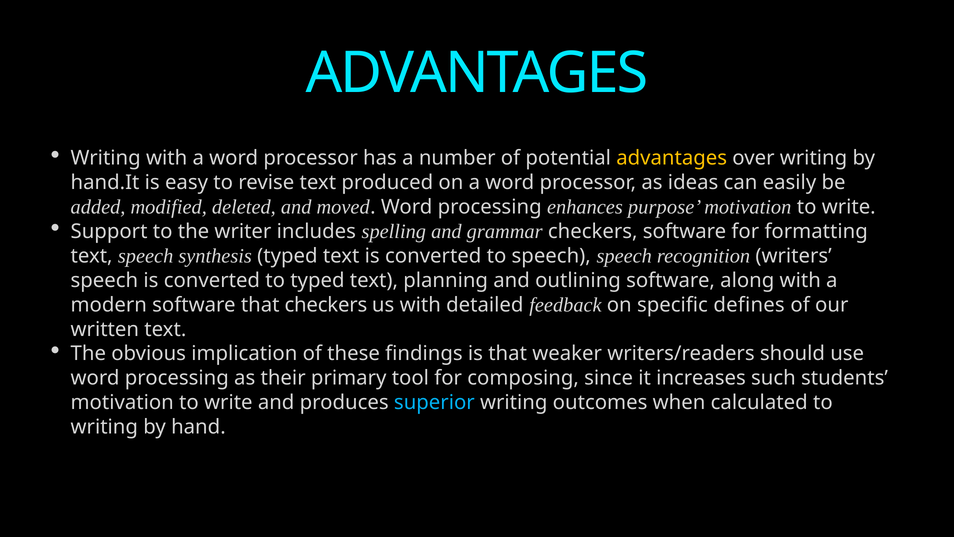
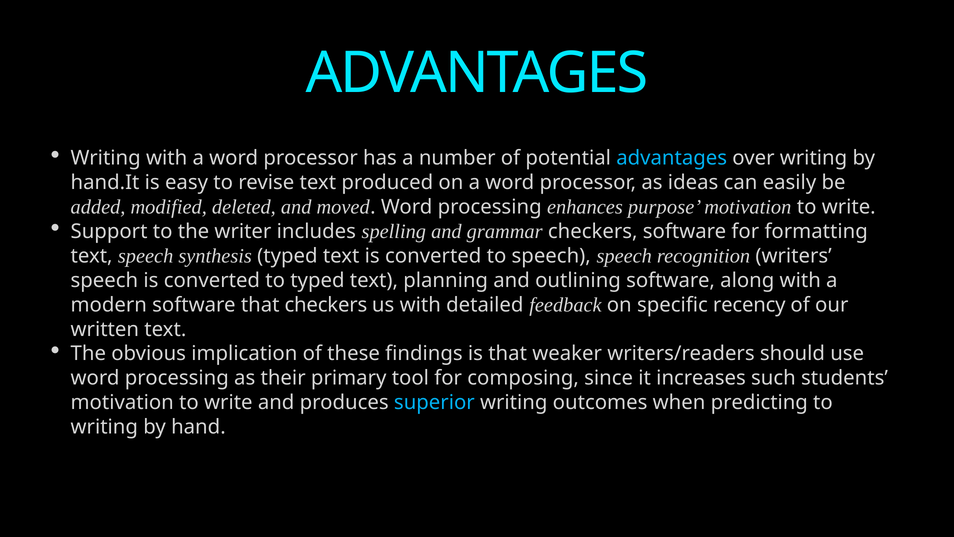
advantages colour: yellow -> light blue (672, 158)
defines: defines -> recency (749, 305)
calculated: calculated -> predicting (759, 402)
